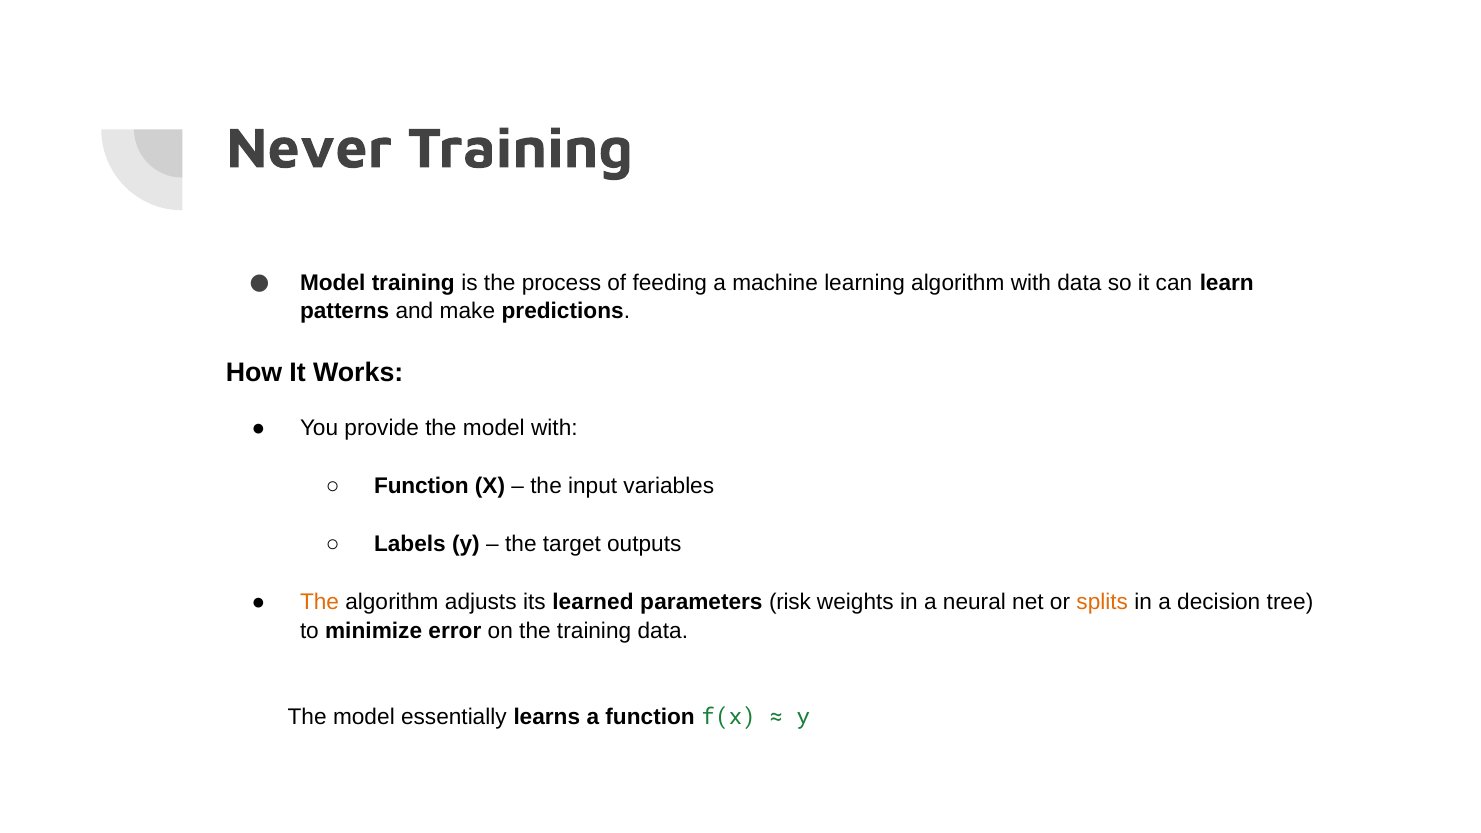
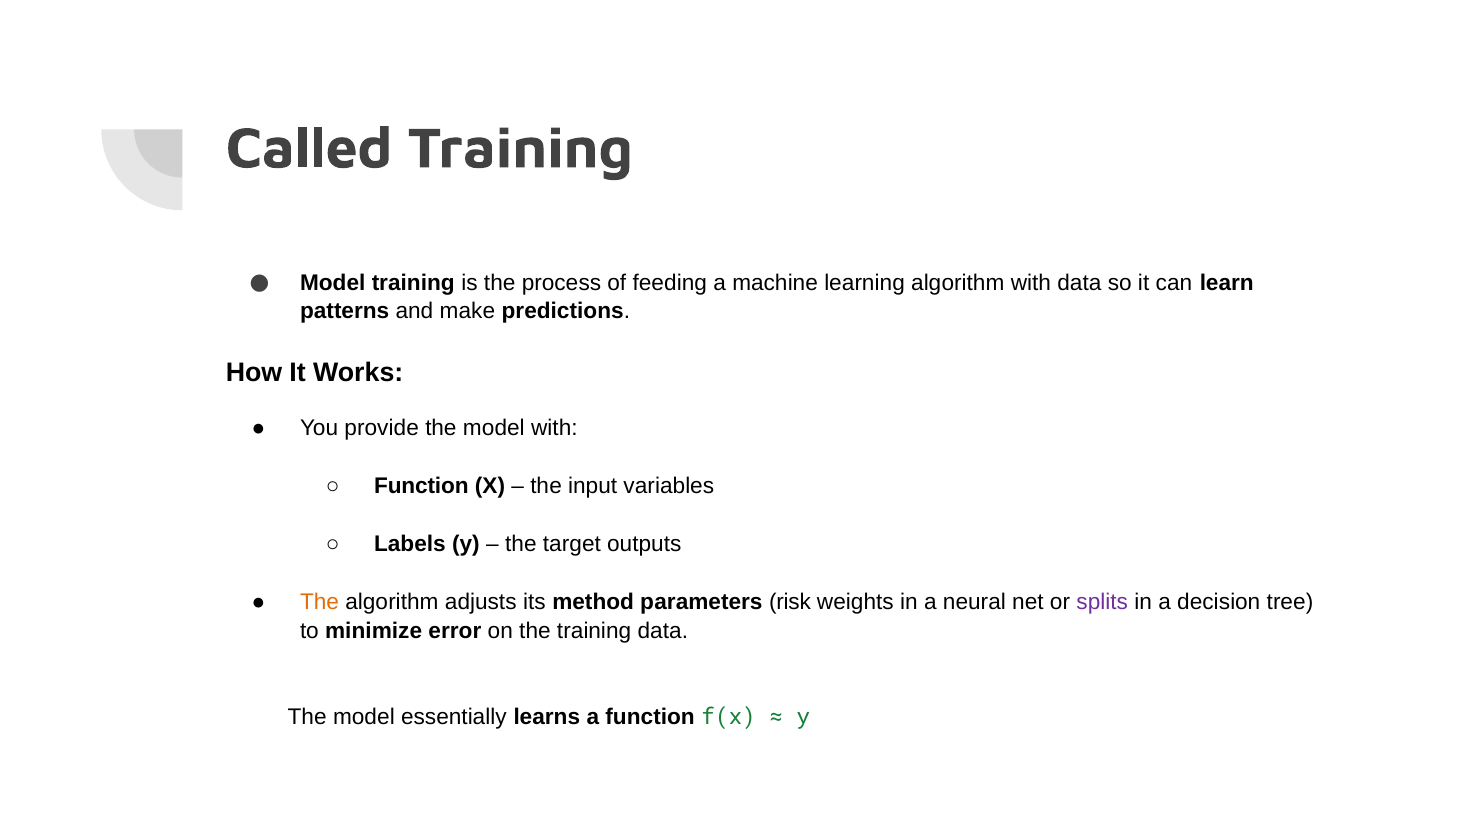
Never: Never -> Called (309, 148)
learned: learned -> method (593, 602)
splits colour: orange -> purple (1102, 602)
